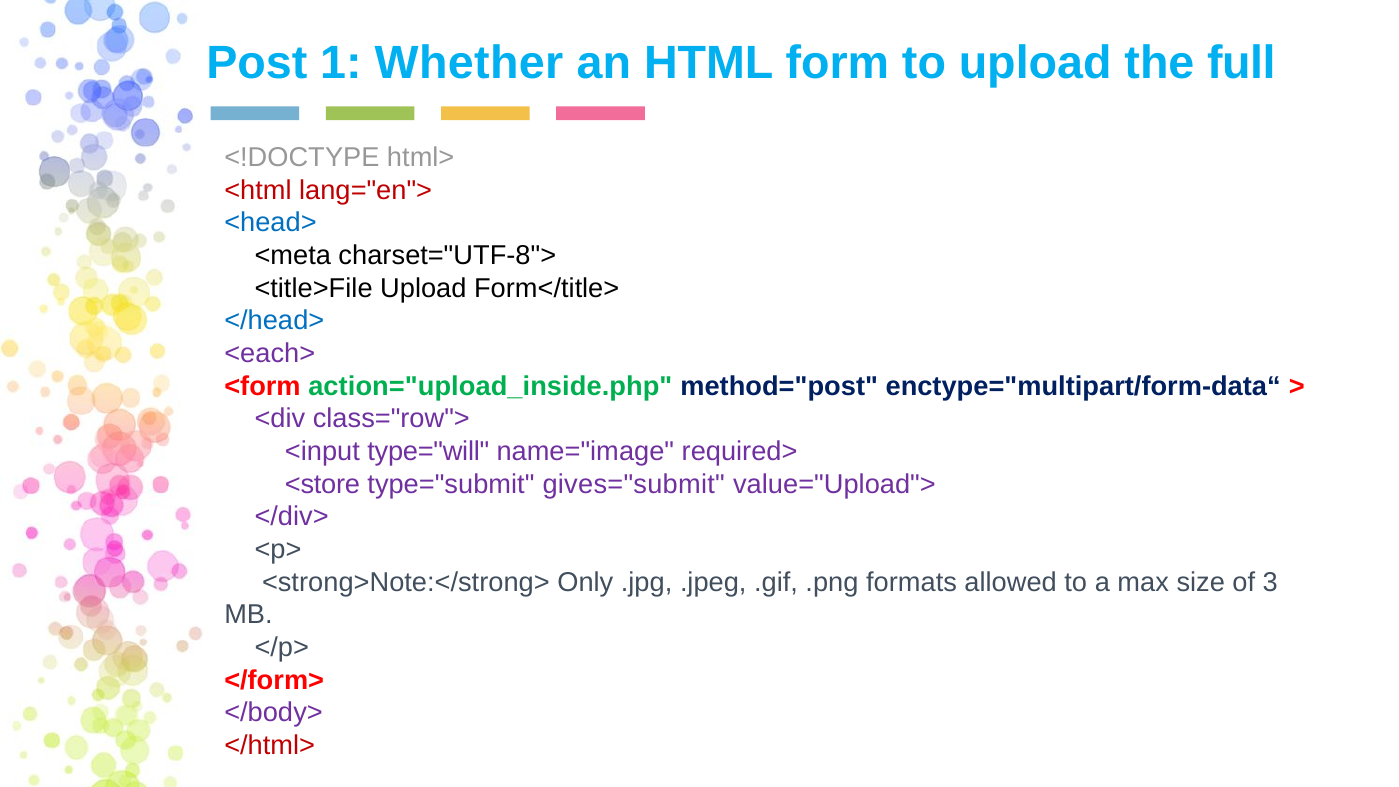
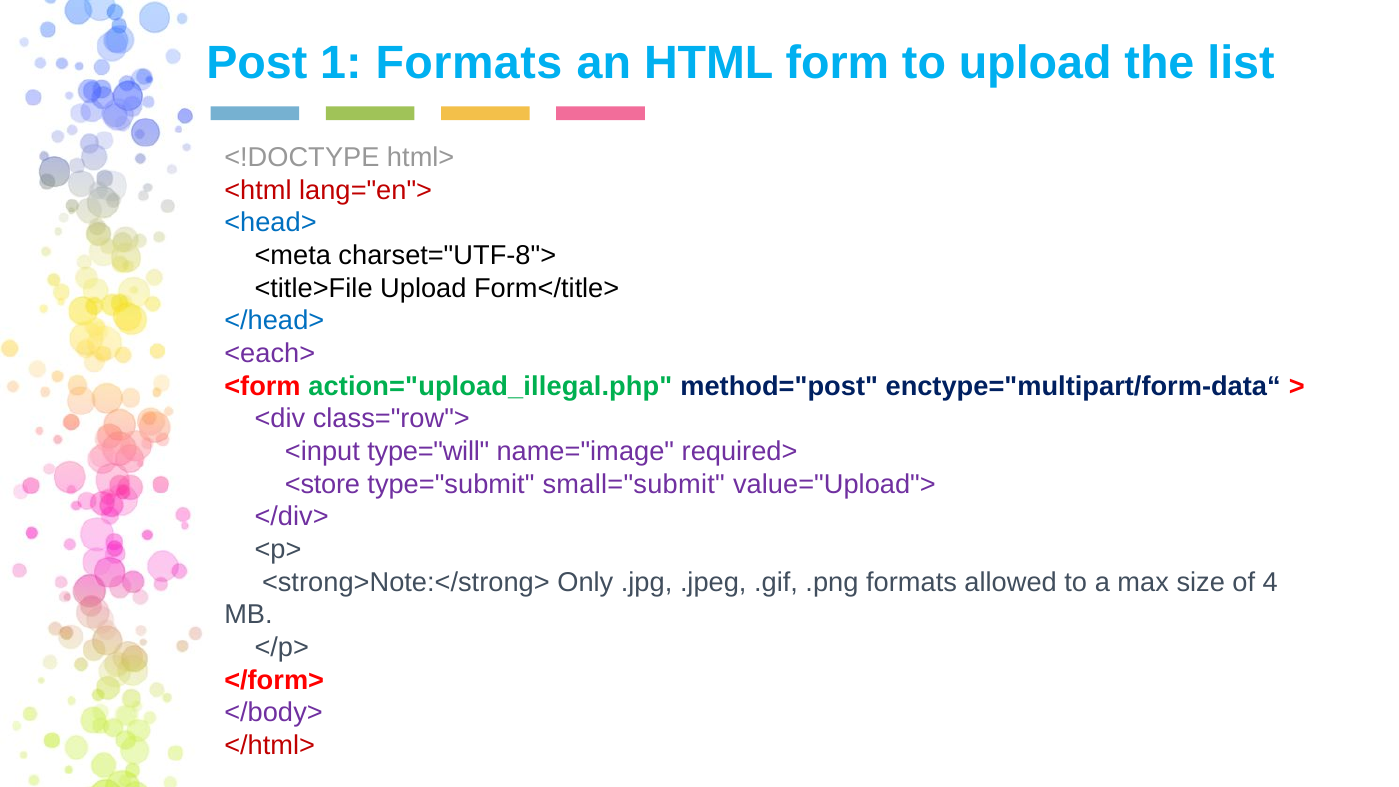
1 Whether: Whether -> Formats (469, 63)
full: full -> list (1241, 63)
action="upload_inside.php: action="upload_inside.php -> action="upload_illegal.php (490, 386)
gives="submit: gives="submit -> small="submit (634, 484)
3: 3 -> 4 (1270, 582)
